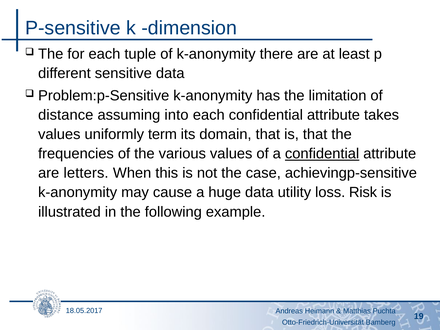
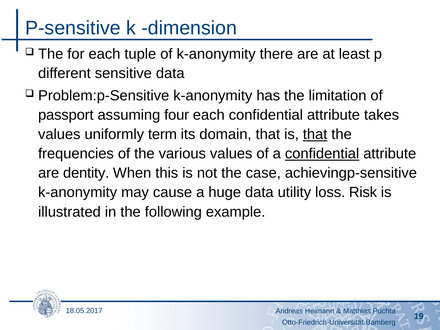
distance: distance -> passport (66, 115)
into: into -> four (177, 115)
that underline: none -> present (315, 134)
letters: letters -> dentity (86, 173)
